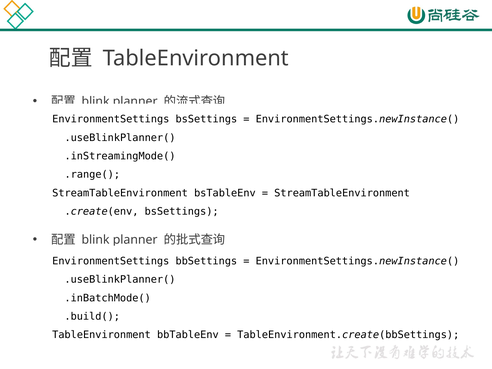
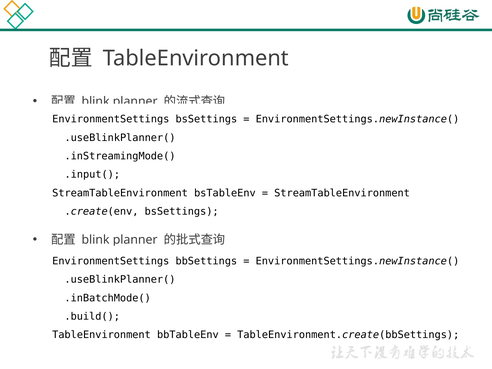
.range(: .range( -> .input( (92, 175)
